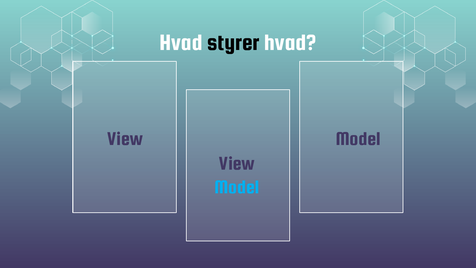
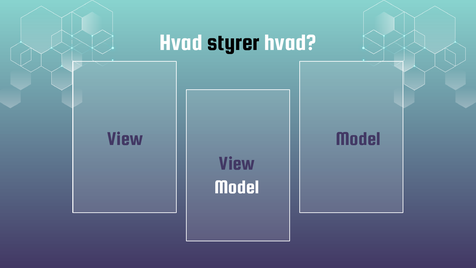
Model colour: light blue -> white (237, 187)
